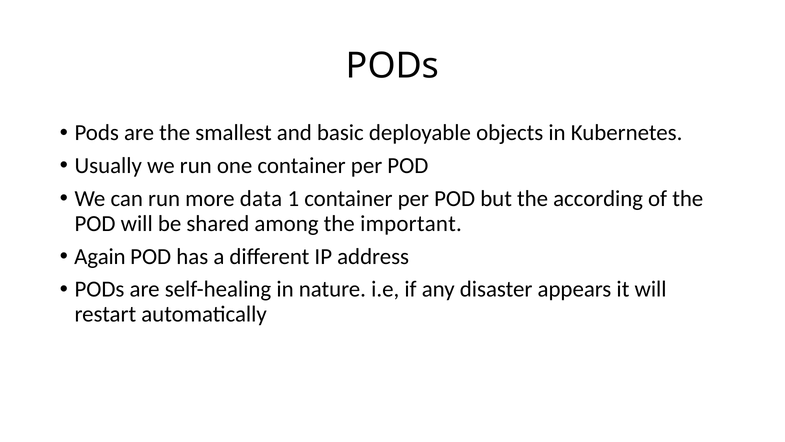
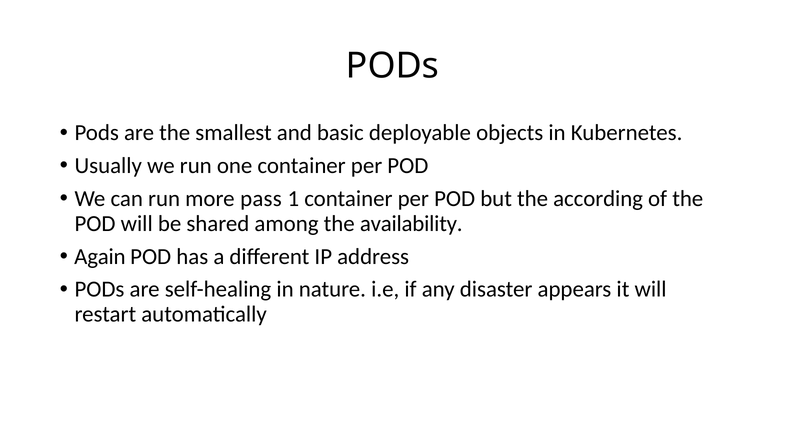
data: data -> pass (261, 199)
important: important -> availability (411, 223)
